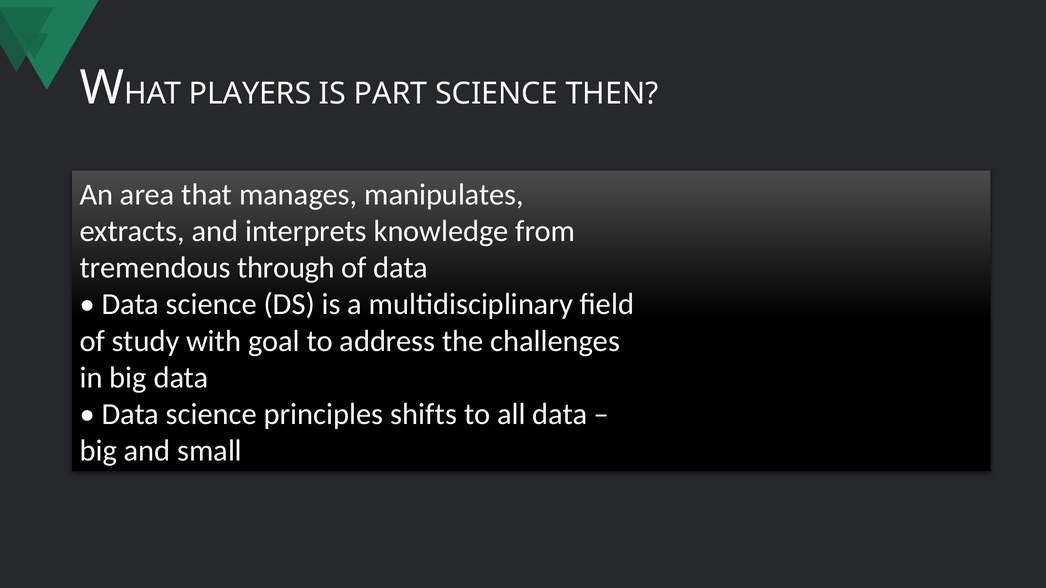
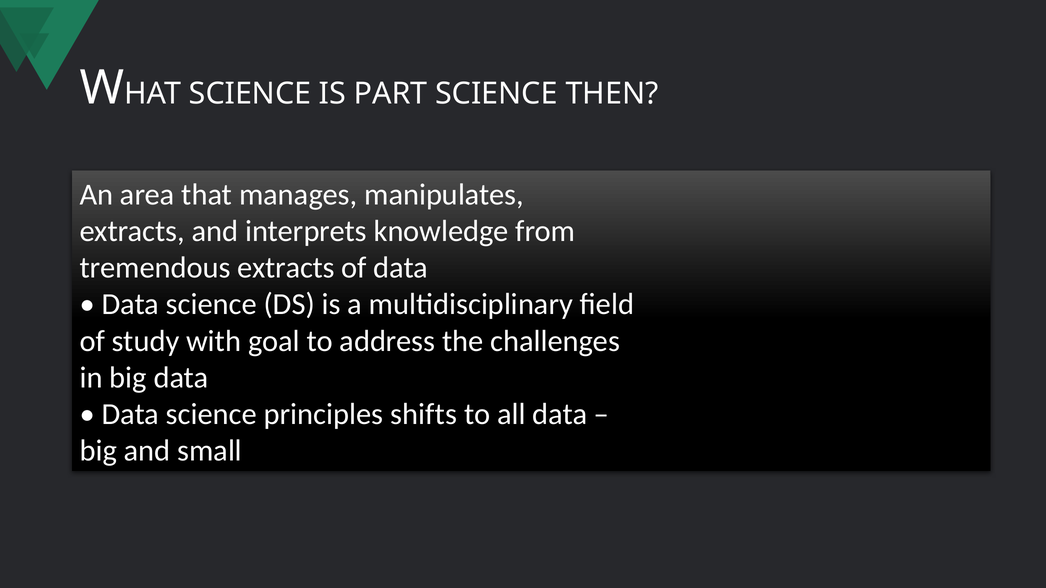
PLAYERS: PLAYERS -> SCIENCE (250, 94)
tremendous through: through -> extracts (286, 268)
